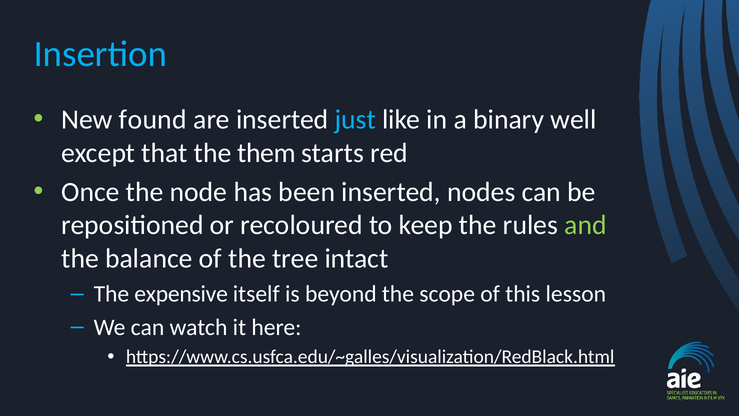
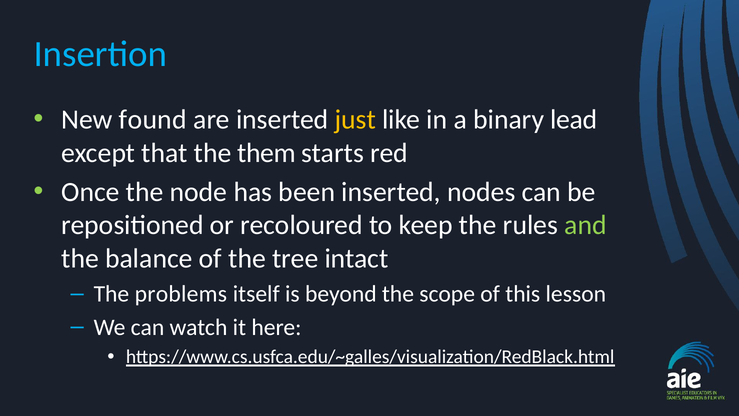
just colour: light blue -> yellow (355, 120)
well: well -> lead (574, 120)
expensive: expensive -> problems (181, 294)
